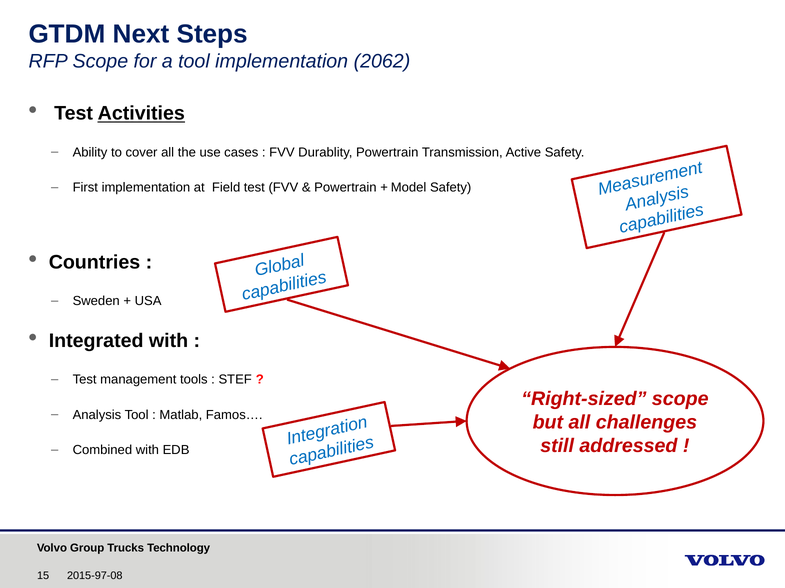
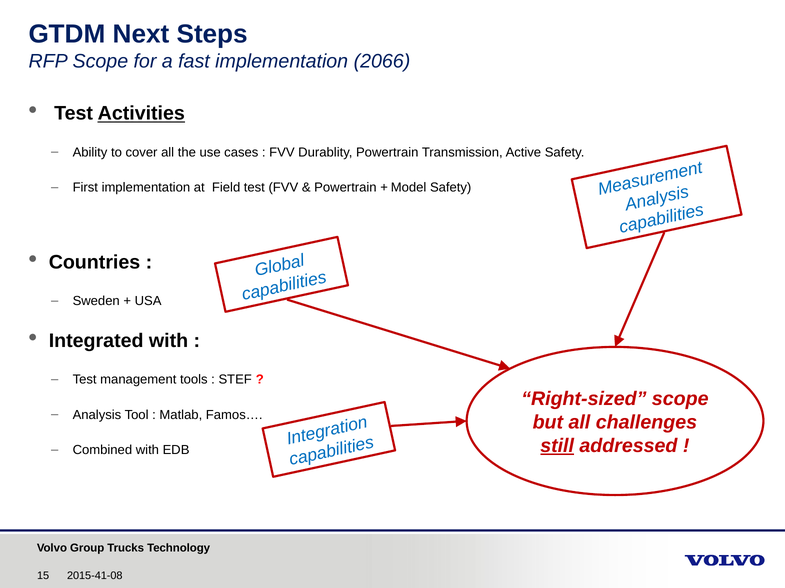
a tool: tool -> fast (194, 61)
2062: 2062 -> 2066 (382, 61)
still underline: none -> present (557, 446)
2015-97-08: 2015-97-08 -> 2015-41-08 (95, 576)
